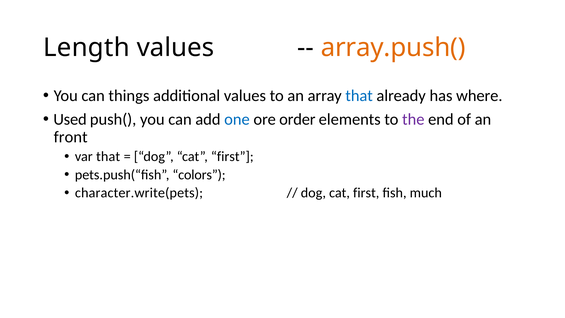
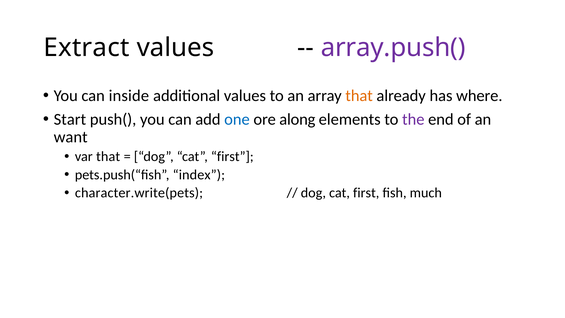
Length: Length -> Extract (86, 47)
array.push( colour: orange -> purple (393, 47)
things: things -> inside (129, 96)
that colour: blue -> orange (359, 96)
Used: Used -> Start (70, 119)
order: order -> along (297, 119)
front: front -> want (71, 137)
colors: colors -> index (199, 175)
